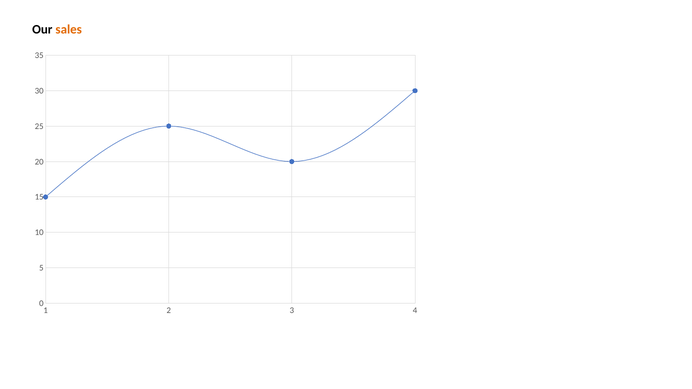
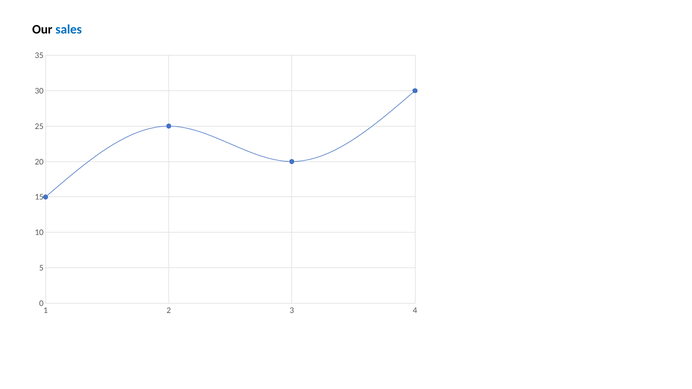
sales colour: orange -> blue (69, 29)
